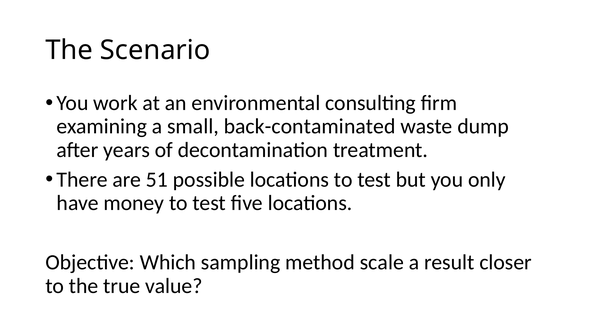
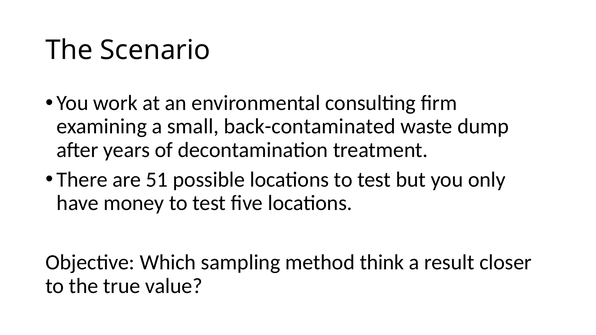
scale: scale -> think (382, 263)
